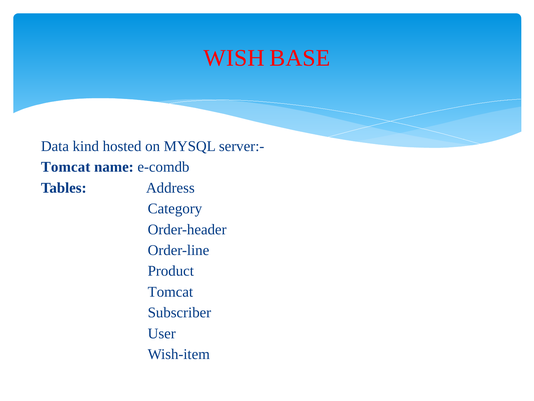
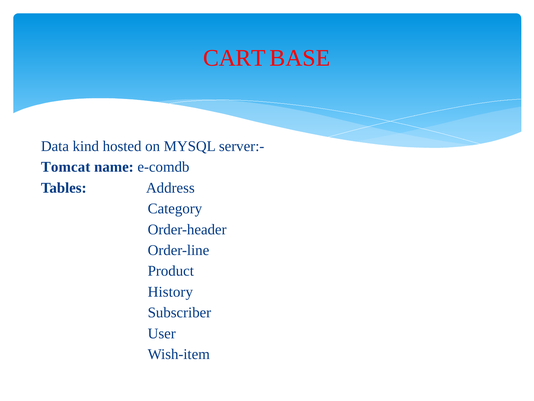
WISH: WISH -> CART (234, 58)
Tomcat: Tomcat -> History (170, 292)
